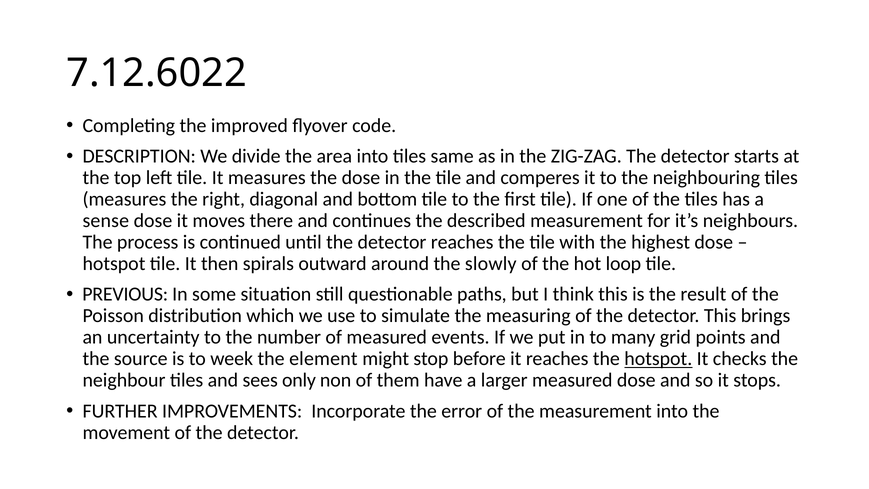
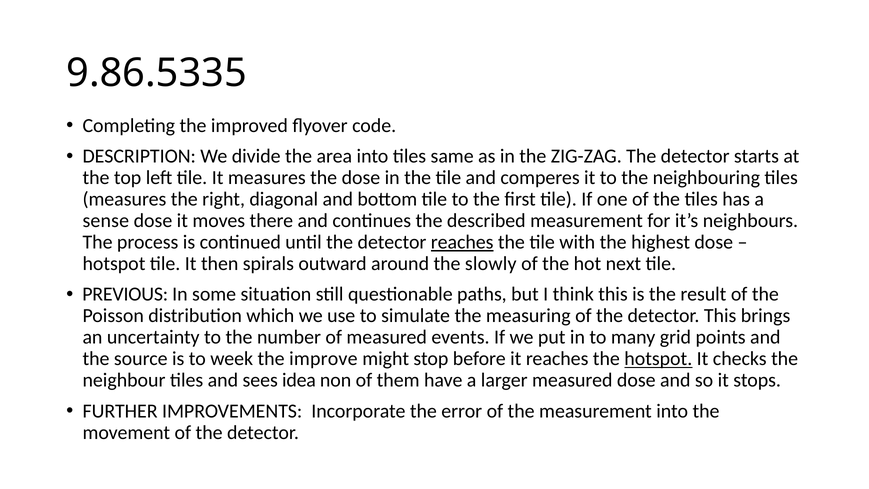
7.12.6022: 7.12.6022 -> 9.86.5335 (157, 73)
reaches underline: none -> present (462, 242)
loop: loop -> next (623, 264)
element: element -> improve (323, 359)
only: only -> idea (299, 380)
